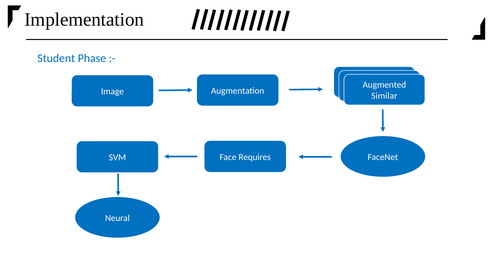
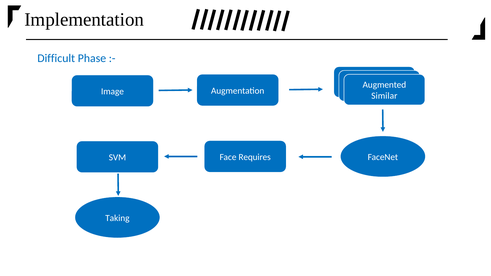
Student: Student -> Difficult (56, 58)
Neural: Neural -> Taking (117, 218)
